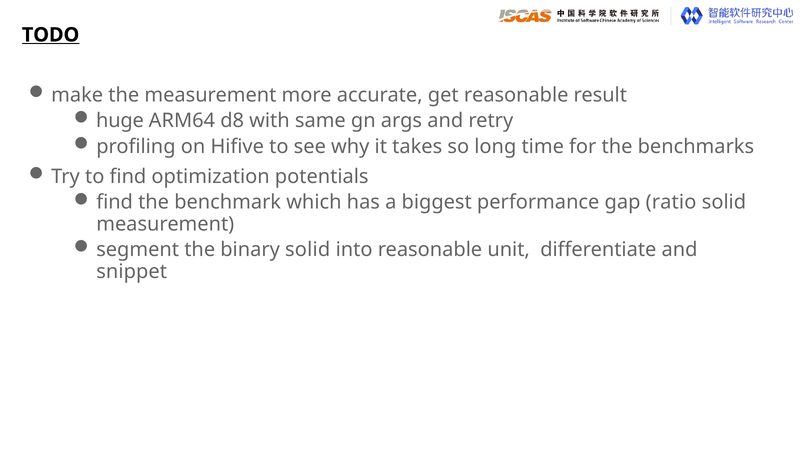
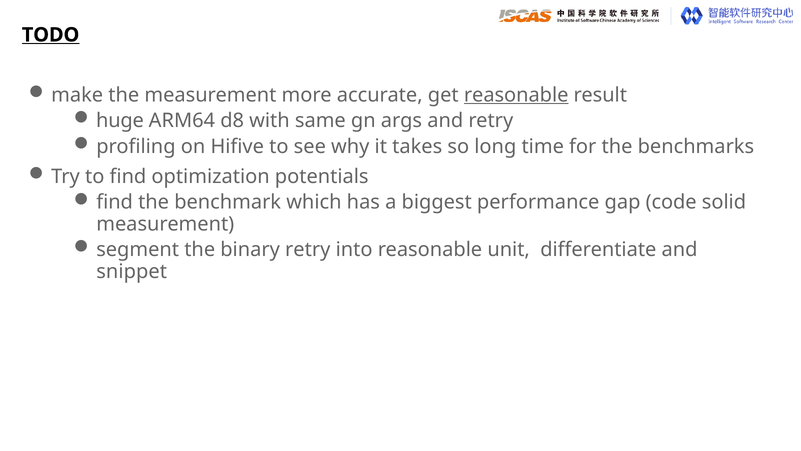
reasonable underline: none -> present (516, 95)
ratio: ratio -> code (671, 202)
binary solid: solid -> retry (308, 250)
